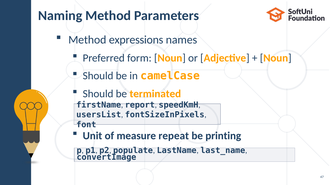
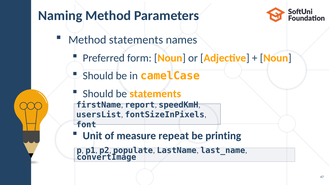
Method expressions: expressions -> statements (136, 40)
be terminated: terminated -> statements (155, 94)
